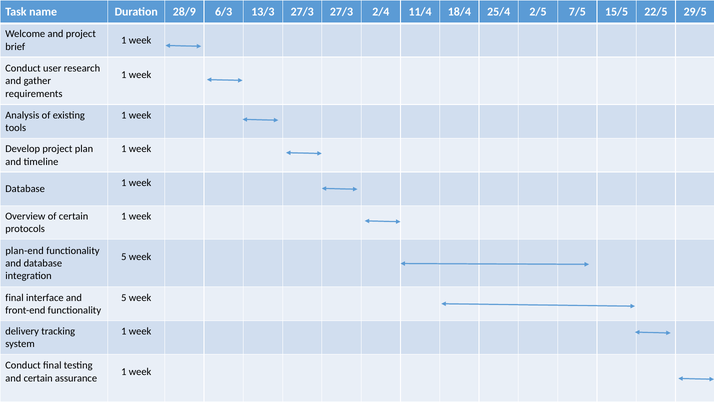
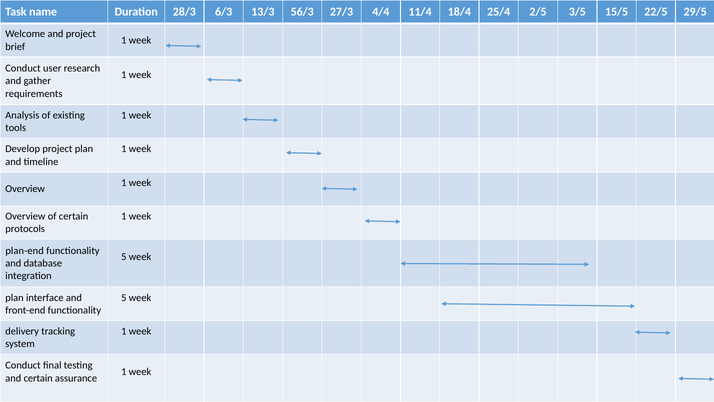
28/9: 28/9 -> 28/3 (184, 12)
13/3 27/3: 27/3 -> 56/3 (302, 12)
2/4: 2/4 -> 4/4 (381, 12)
7/5: 7/5 -> 3/5 (577, 12)
Database: Database -> Overview (25, 189)
final: final -> plan (15, 297)
